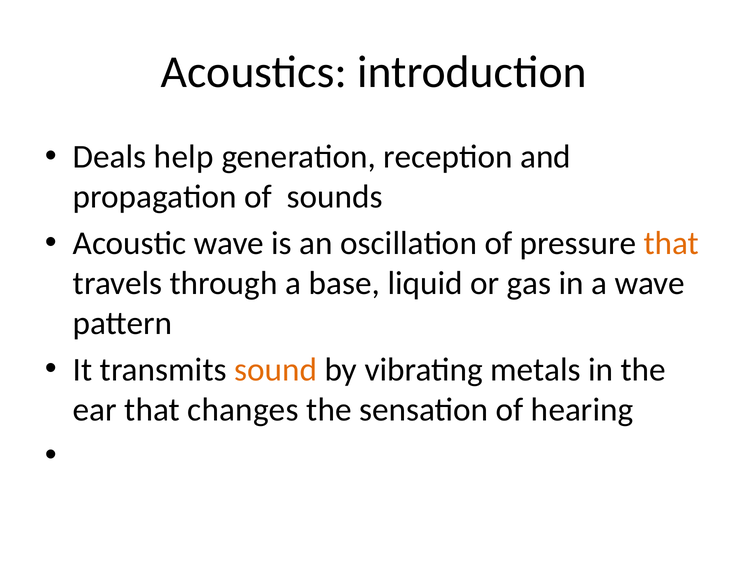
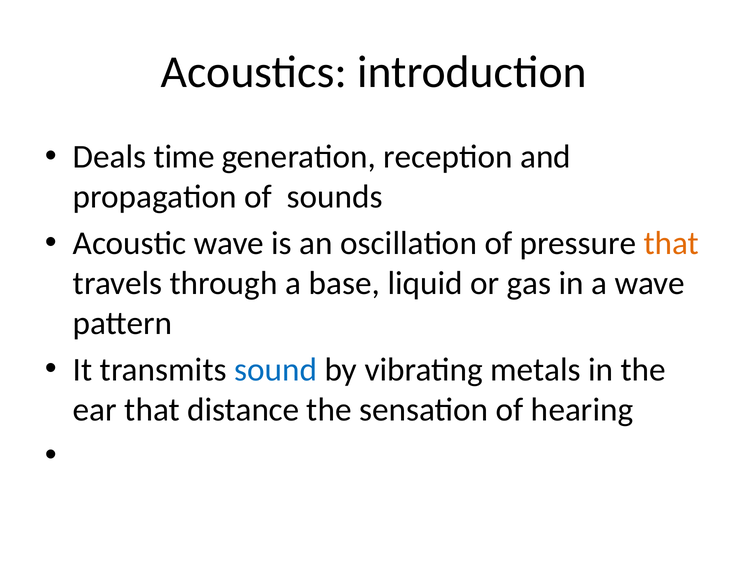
help: help -> time (184, 157)
sound colour: orange -> blue (276, 370)
changes: changes -> distance (243, 410)
